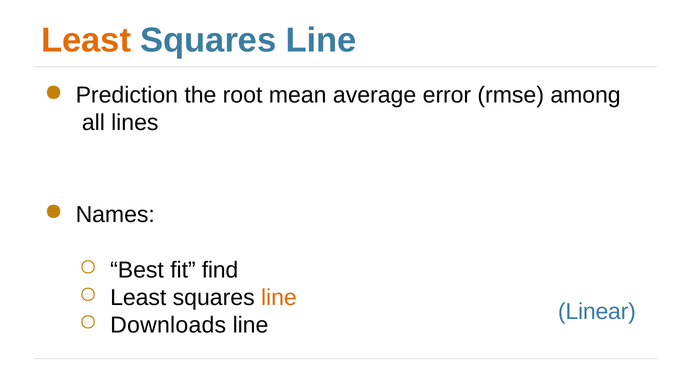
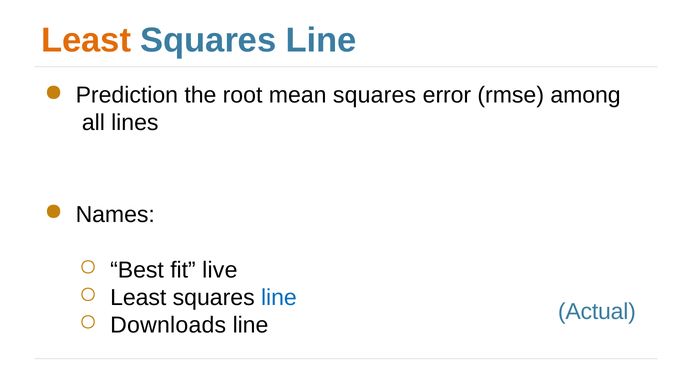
mean average: average -> squares (375, 95)
find: find -> live (220, 270)
line colour: orange -> blue (279, 298)
Linear: Linear -> Actual (597, 312)
